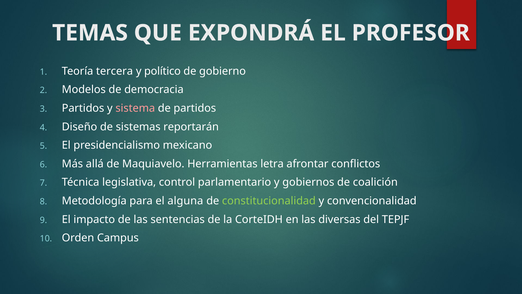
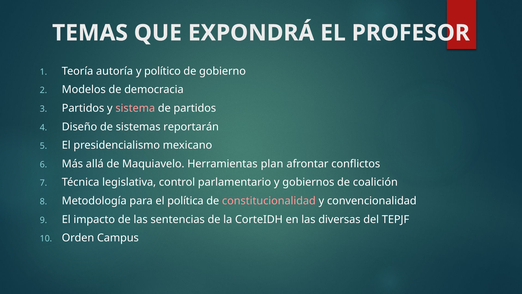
tercera: tercera -> autoría (115, 71)
letra: letra -> plan (272, 164)
alguna: alguna -> política (185, 201)
constitucionalidad colour: light green -> pink (269, 201)
